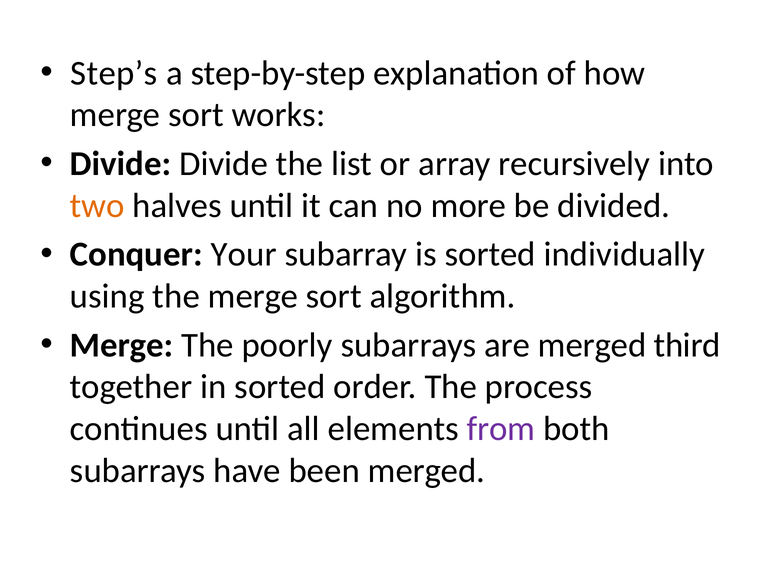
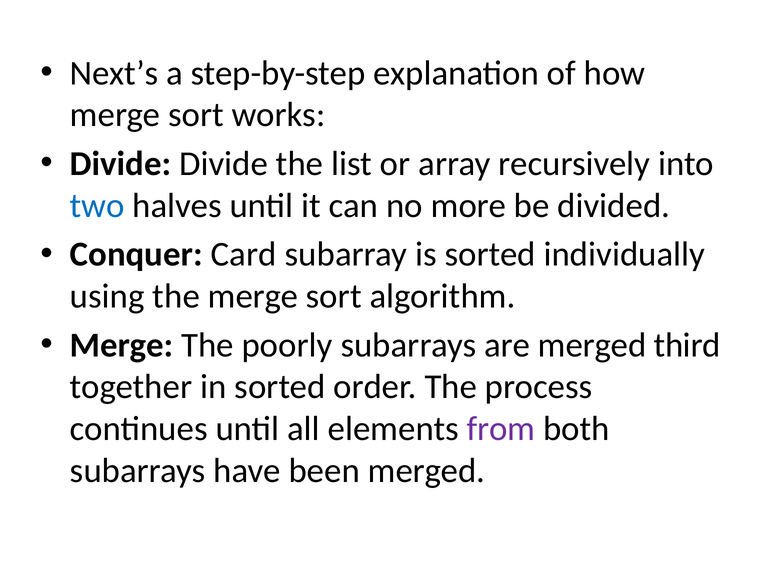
Step’s: Step’s -> Next’s (114, 73)
two colour: orange -> blue (97, 206)
Your: Your -> Card (244, 254)
